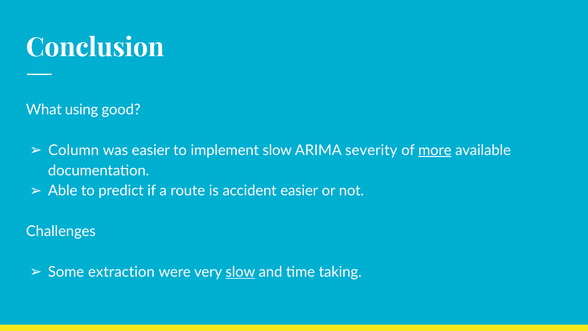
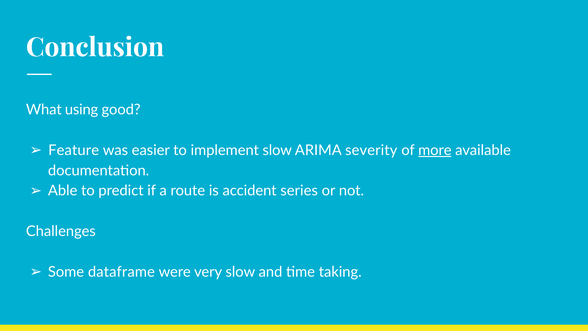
Column: Column -> Feature (74, 150)
accident easier: easier -> series (299, 191)
extraction: extraction -> dataframe (121, 272)
slow underline: present -> none (240, 272)
